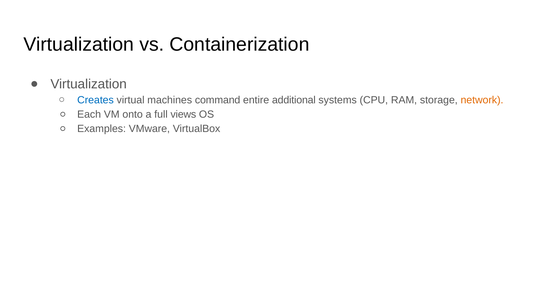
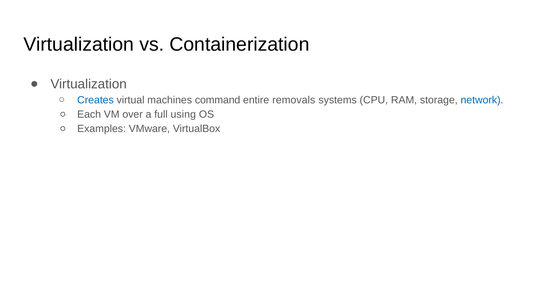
additional: additional -> removals (294, 100)
network colour: orange -> blue (482, 100)
onto: onto -> over (133, 115)
views: views -> using (183, 115)
